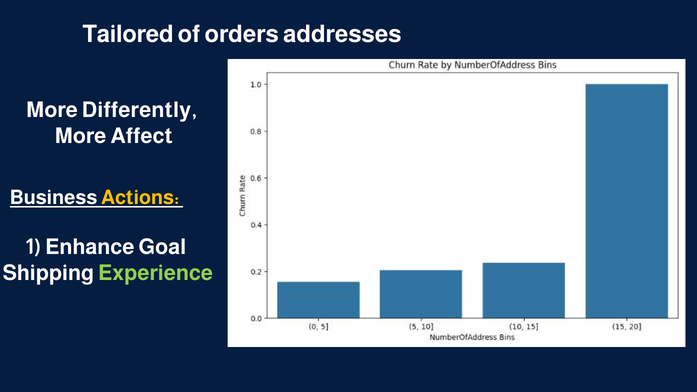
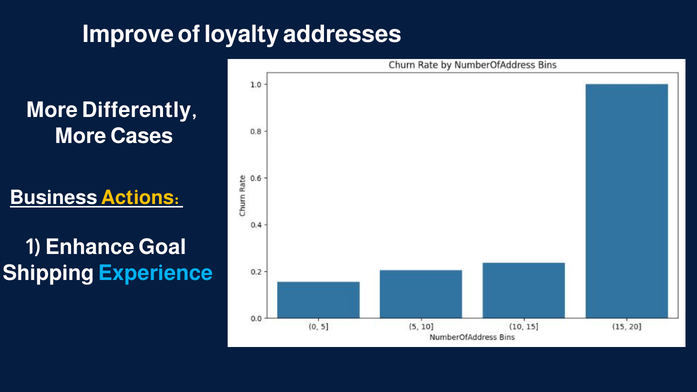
Tailored: Tailored -> Improve (128, 34)
orders: orders -> loyalty (242, 34)
Affect: Affect -> Cases (142, 136)
Experience colour: light green -> light blue (156, 273)
